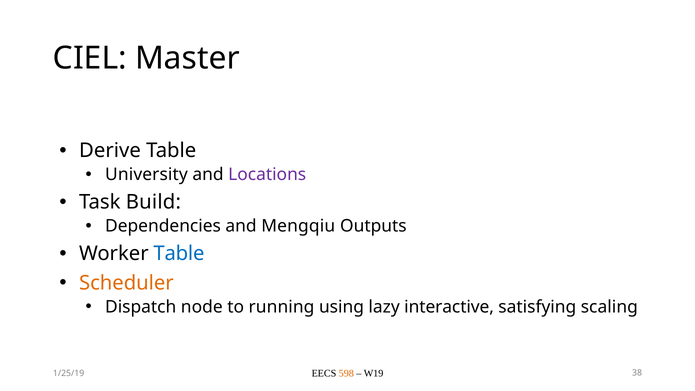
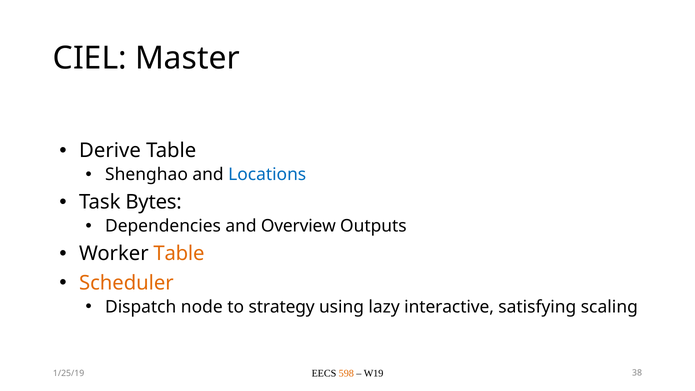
University: University -> Shenghao (147, 175)
Locations colour: purple -> blue (267, 175)
Build: Build -> Bytes (154, 202)
Mengqiu: Mengqiu -> Overview (298, 226)
Table colour: blue -> orange (179, 254)
running: running -> strategy (282, 307)
